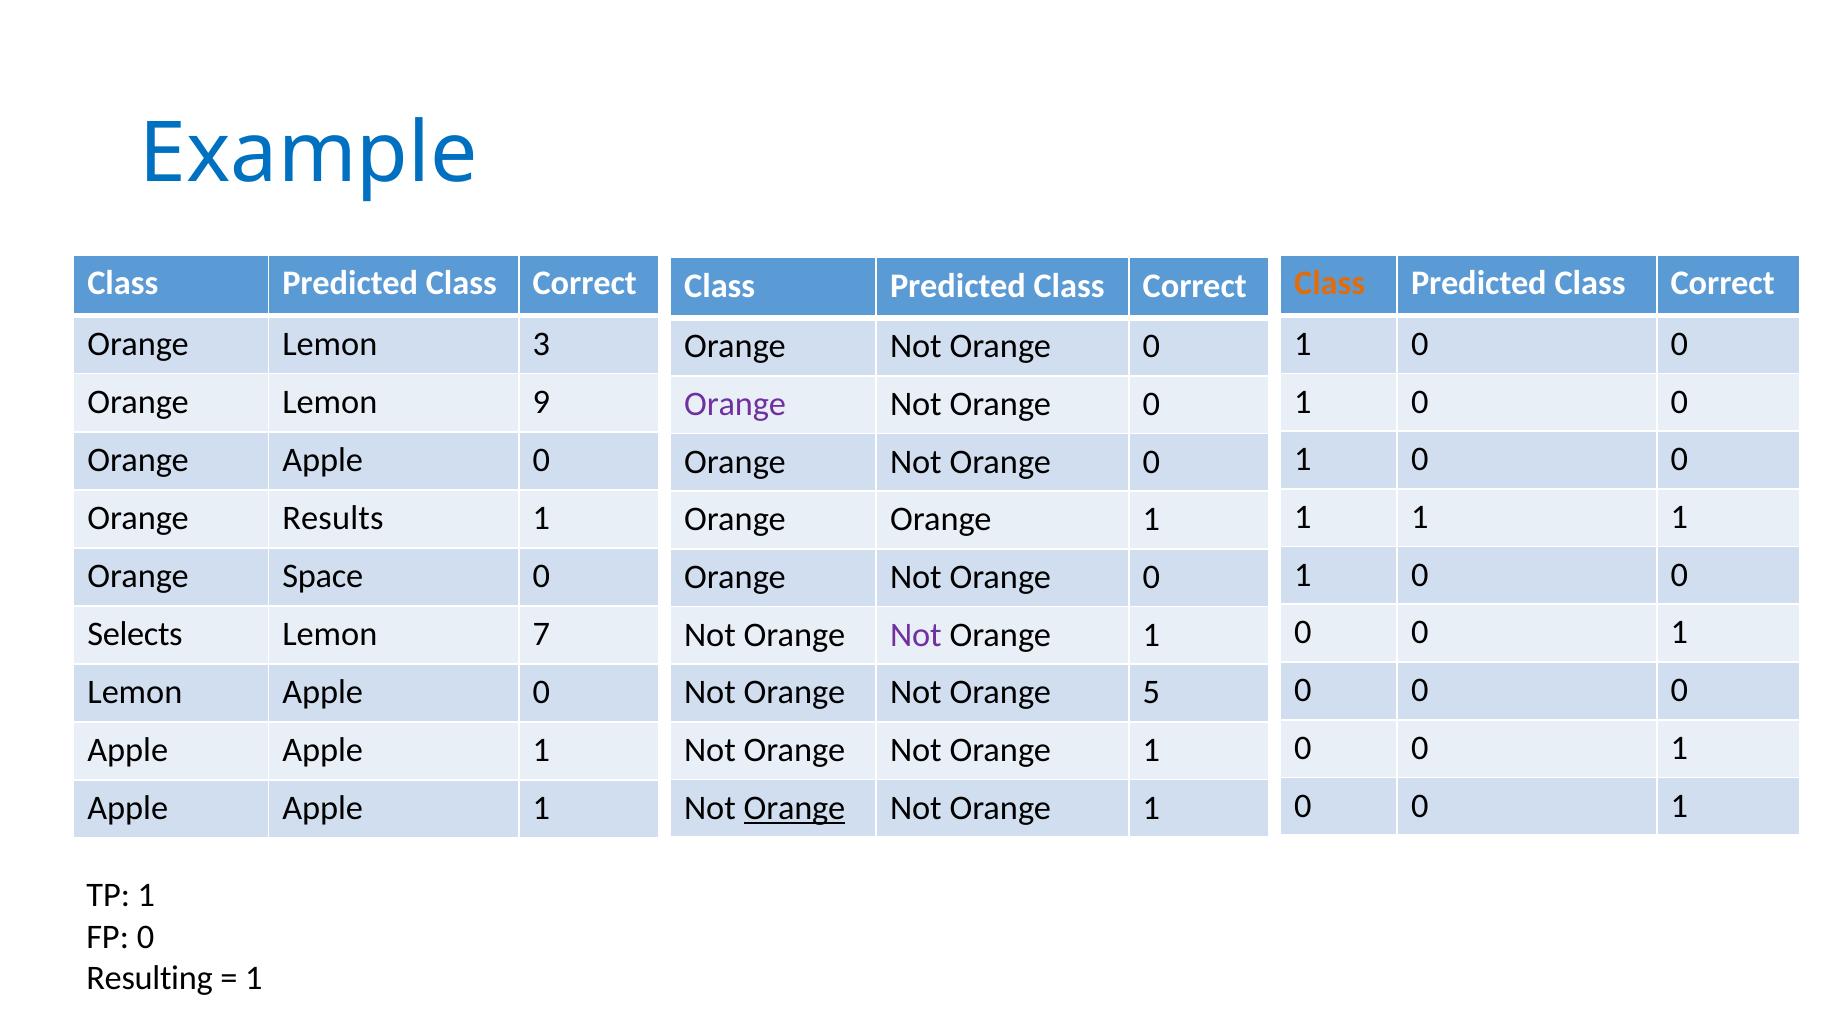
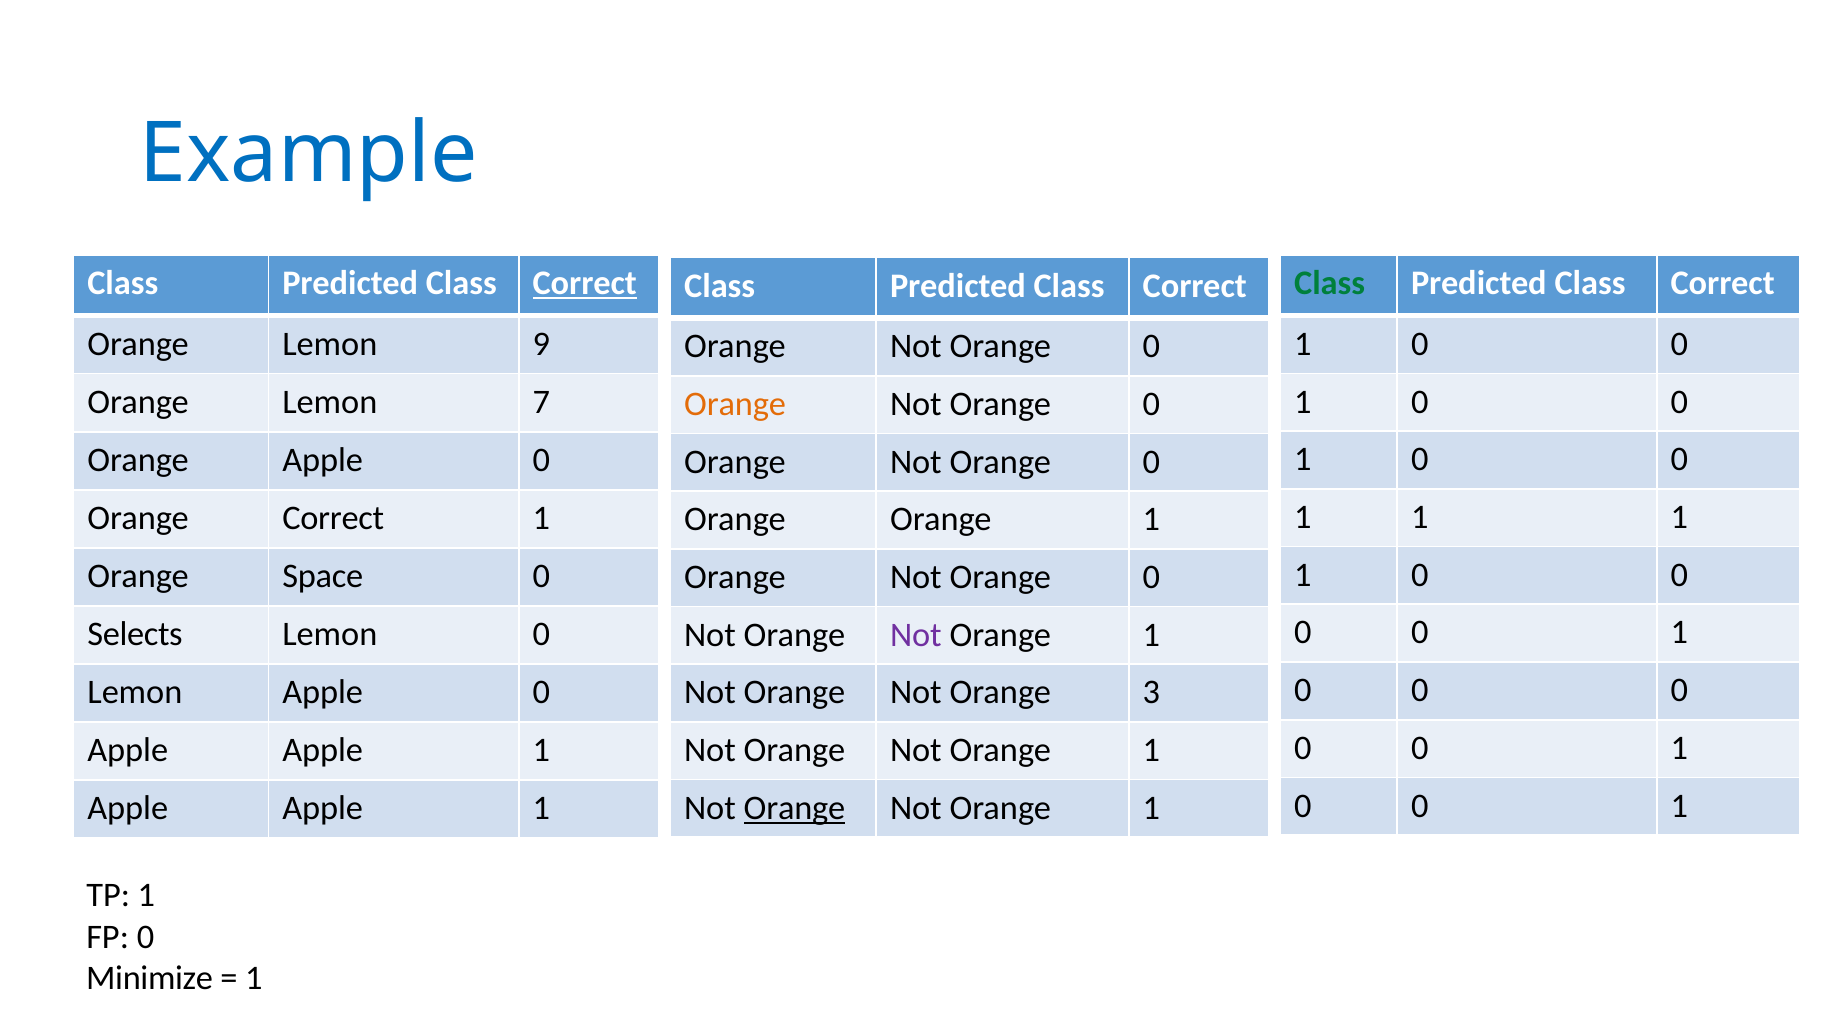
Correct underline: none -> present (585, 283)
Class colour: orange -> green (1330, 284)
3: 3 -> 9 (541, 344)
9: 9 -> 7 (541, 402)
Orange colour: purple -> orange (735, 404)
Orange Results: Results -> Correct (333, 518)
Lemon 7: 7 -> 0 (541, 634)
5: 5 -> 3 (1151, 692)
Resulting: Resulting -> Minimize (150, 978)
